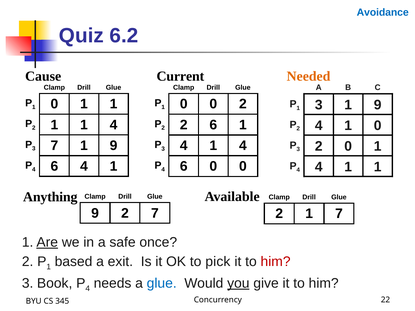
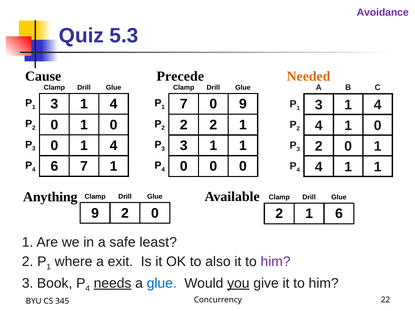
Avoidance colour: blue -> purple (383, 12)
6.2: 6.2 -> 5.3 (124, 36)
Current: Current -> Precede (180, 76)
0: 0 -> 3 (54, 104)
1: 1 -> 4 (114, 104)
0: 0 -> 7 (184, 104)
2: 2 -> 9 (243, 104)
9: 9 -> 4 (378, 105)
1: 1 -> 0 (54, 125)
4: 4 -> 0 (114, 125)
2 2 6: 6 -> 2 (213, 125)
7: 7 -> 0 (54, 146)
9: 9 -> 4 (114, 146)
3 4: 4 -> 3 (184, 146)
4: 4 -> 1 (243, 146)
6 4: 4 -> 7 (84, 166)
6: 6 -> 0 (184, 166)
9 2 7: 7 -> 0 (155, 213)
1 7: 7 -> 6 (339, 214)
Are underline: present -> none (47, 242)
once: once -> least (158, 242)
based: based -> where (74, 262)
pick: pick -> also (218, 262)
him colour: red -> purple (276, 262)
needs underline: none -> present (113, 283)
